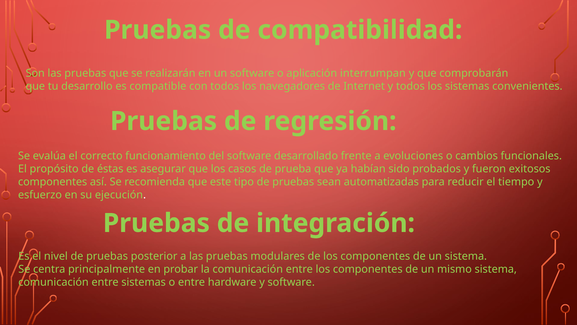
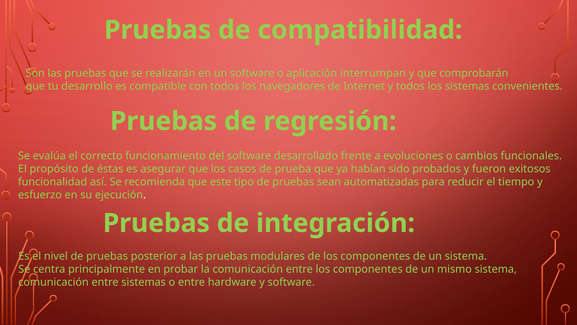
componentes: componentes -> funcionalidad (53, 182)
